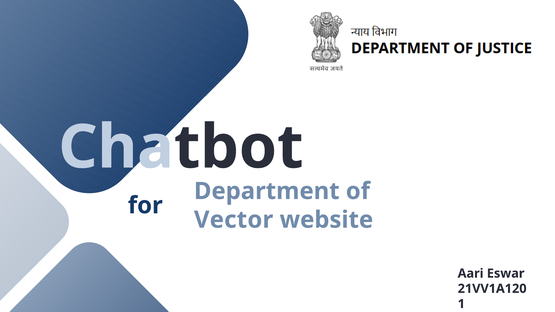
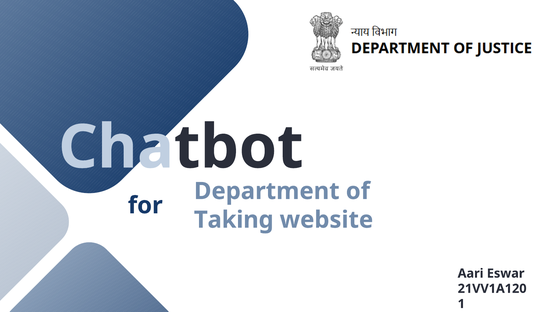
Vector: Vector -> Taking (234, 220)
